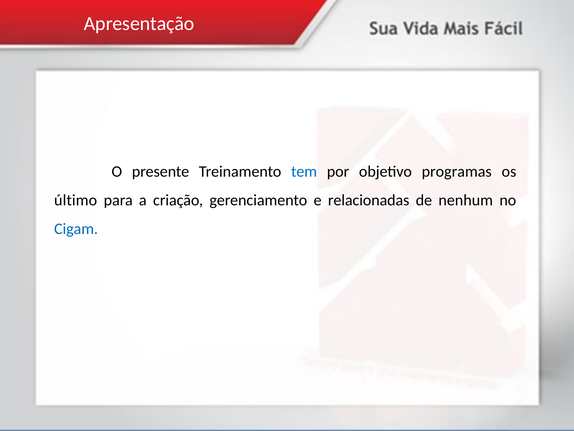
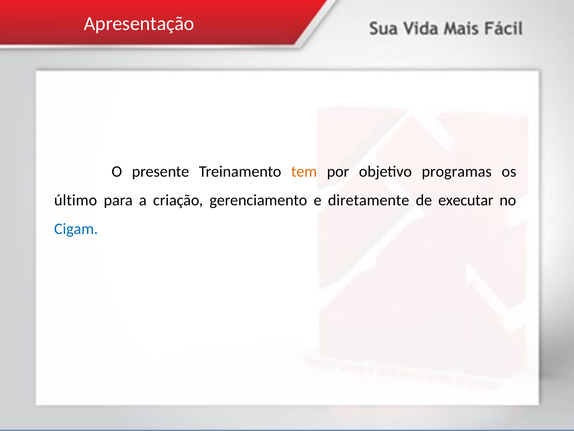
tem colour: blue -> orange (304, 171)
relacionadas: relacionadas -> diretamente (369, 200)
nenhum: nenhum -> executar (466, 200)
